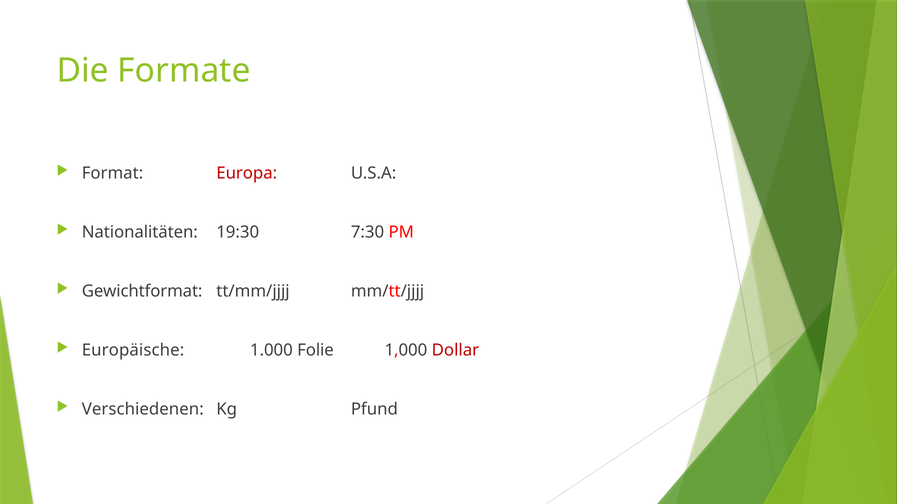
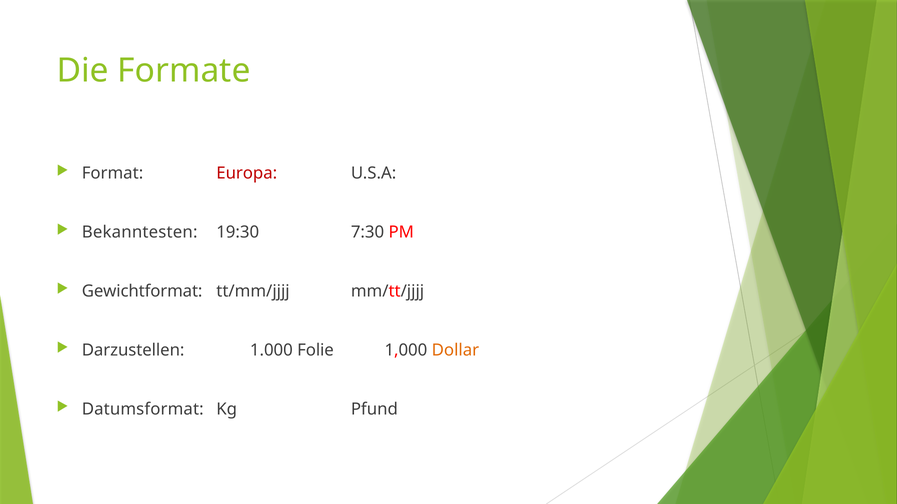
Nationalitäten: Nationalitäten -> Bekanntesten (140, 233)
Europäische: Europäische -> Darzustellen (133, 351)
Dollar colour: red -> orange (455, 351)
Verschiedenen: Verschiedenen -> Datumsformat (143, 410)
